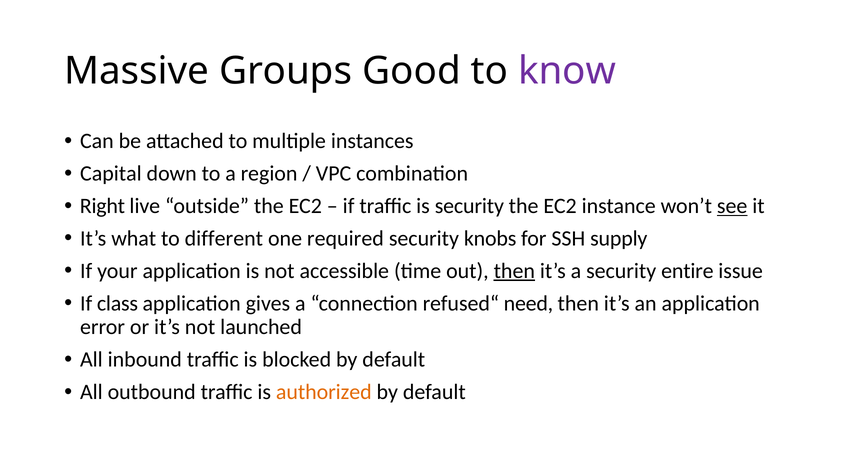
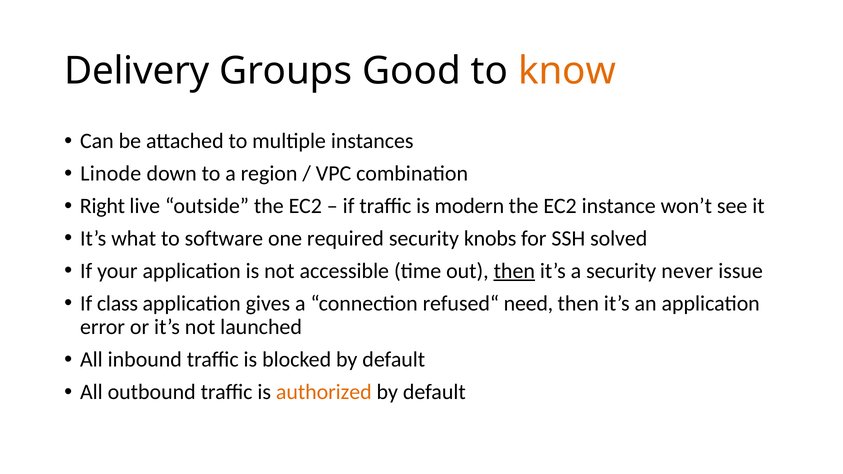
Massive: Massive -> Delivery (137, 71)
know colour: purple -> orange (567, 71)
Capital: Capital -> Linode (111, 174)
is security: security -> modern (469, 206)
see underline: present -> none (732, 206)
different: different -> software (224, 239)
supply: supply -> solved (619, 239)
entire: entire -> never (687, 271)
